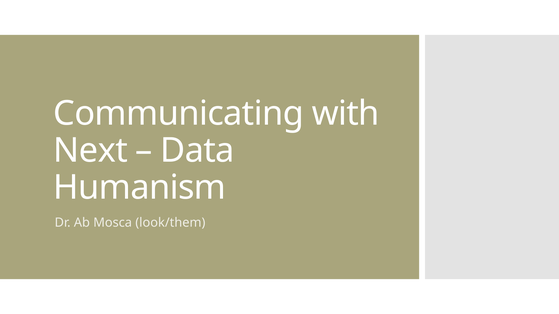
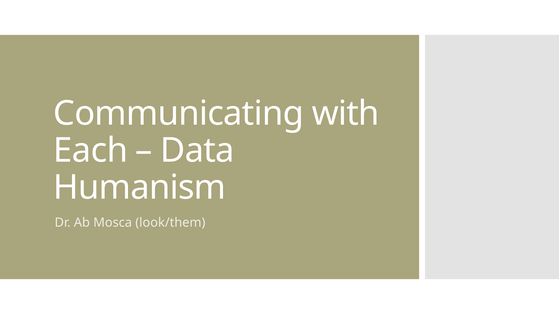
Next: Next -> Each (91, 151)
